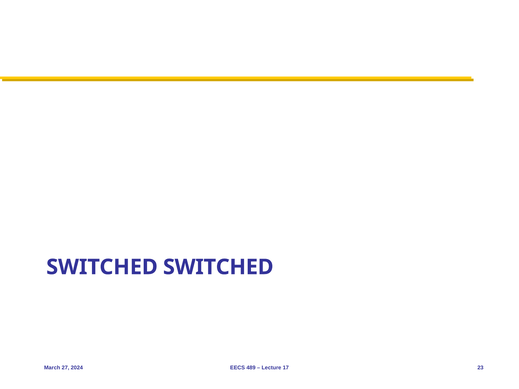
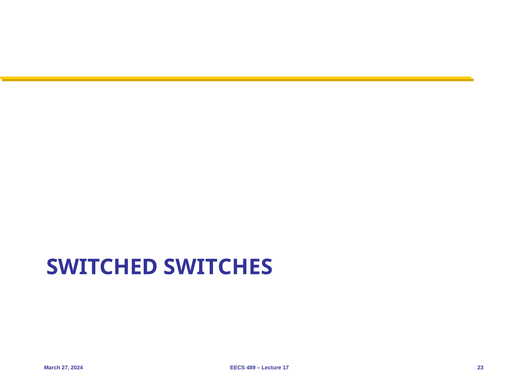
SWITCHED SWITCHED: SWITCHED -> SWITCHES (218, 267)
